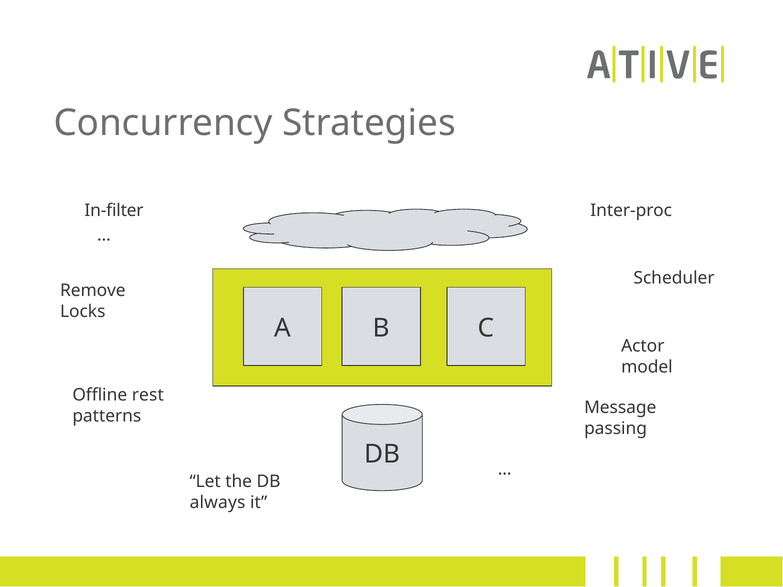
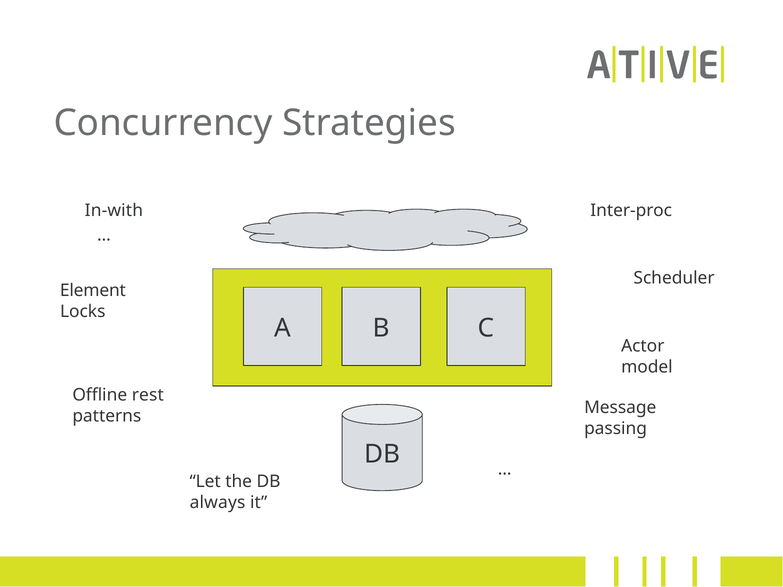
In-filter: In-filter -> In-with (114, 210)
Remove: Remove -> Element (93, 291)
